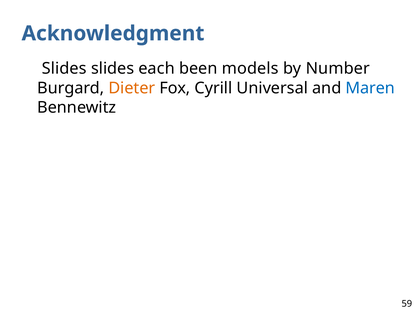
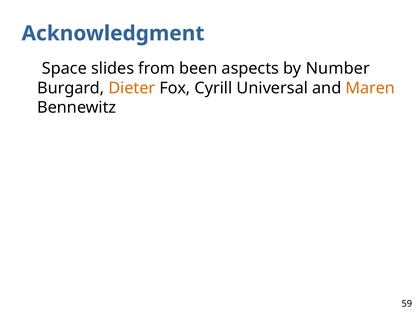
Slides: Slides -> Space (64, 69)
each: each -> from (157, 69)
models: models -> aspects (250, 69)
Maren colour: blue -> orange (370, 88)
